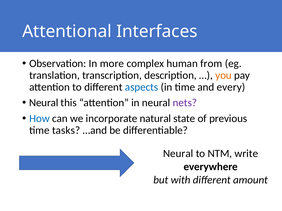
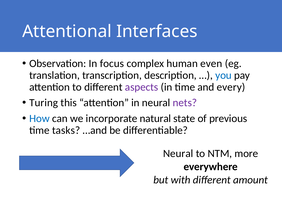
more: more -> focus (112, 64)
from: from -> even (211, 64)
you colour: orange -> blue (223, 75)
aspects colour: blue -> purple (142, 87)
Neural: Neural -> Turing (44, 103)
write: write -> more (246, 154)
